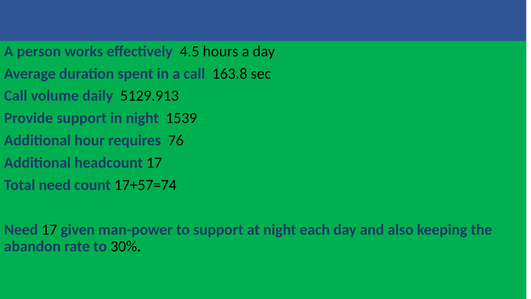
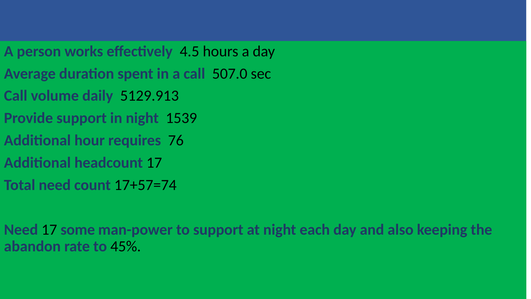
163.8: 163.8 -> 507.0 (230, 74)
given: given -> some (78, 229)
30%: 30% -> 45% (126, 246)
